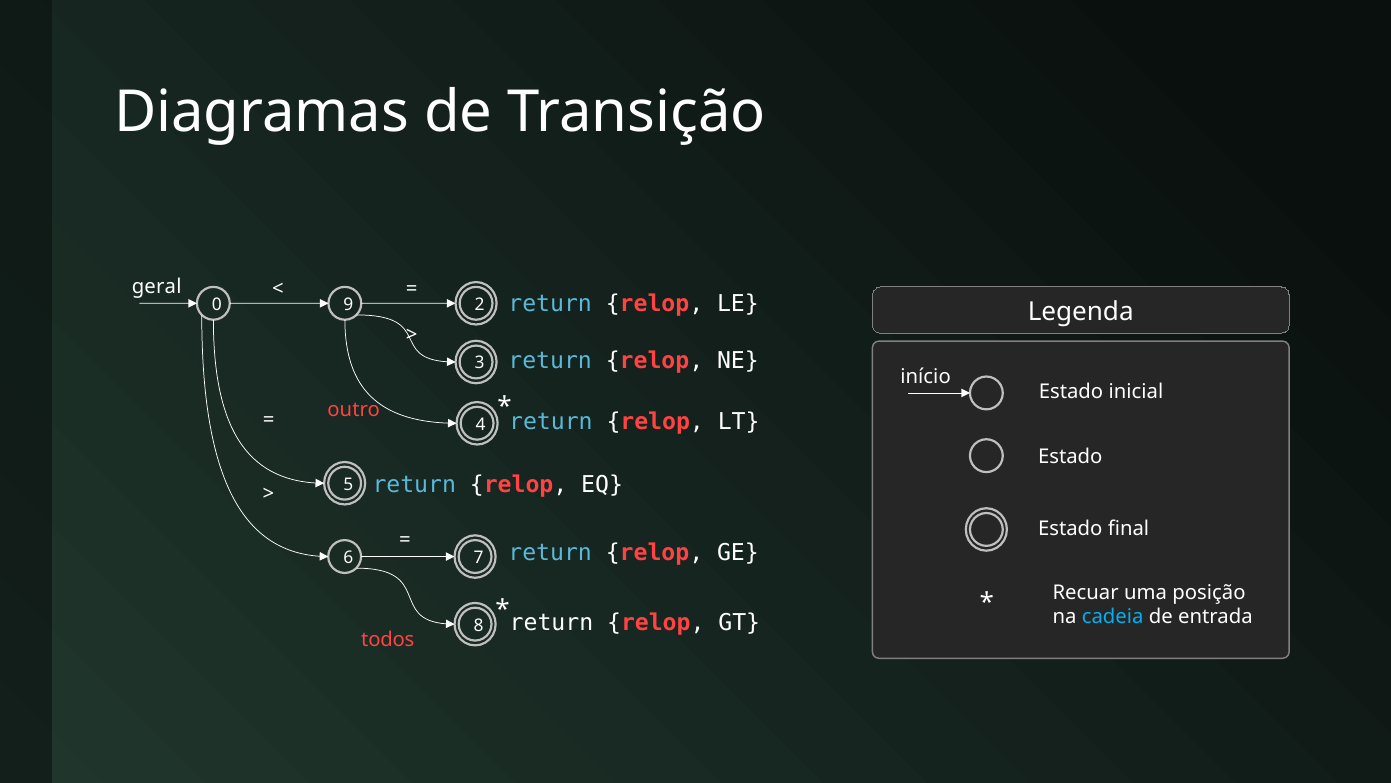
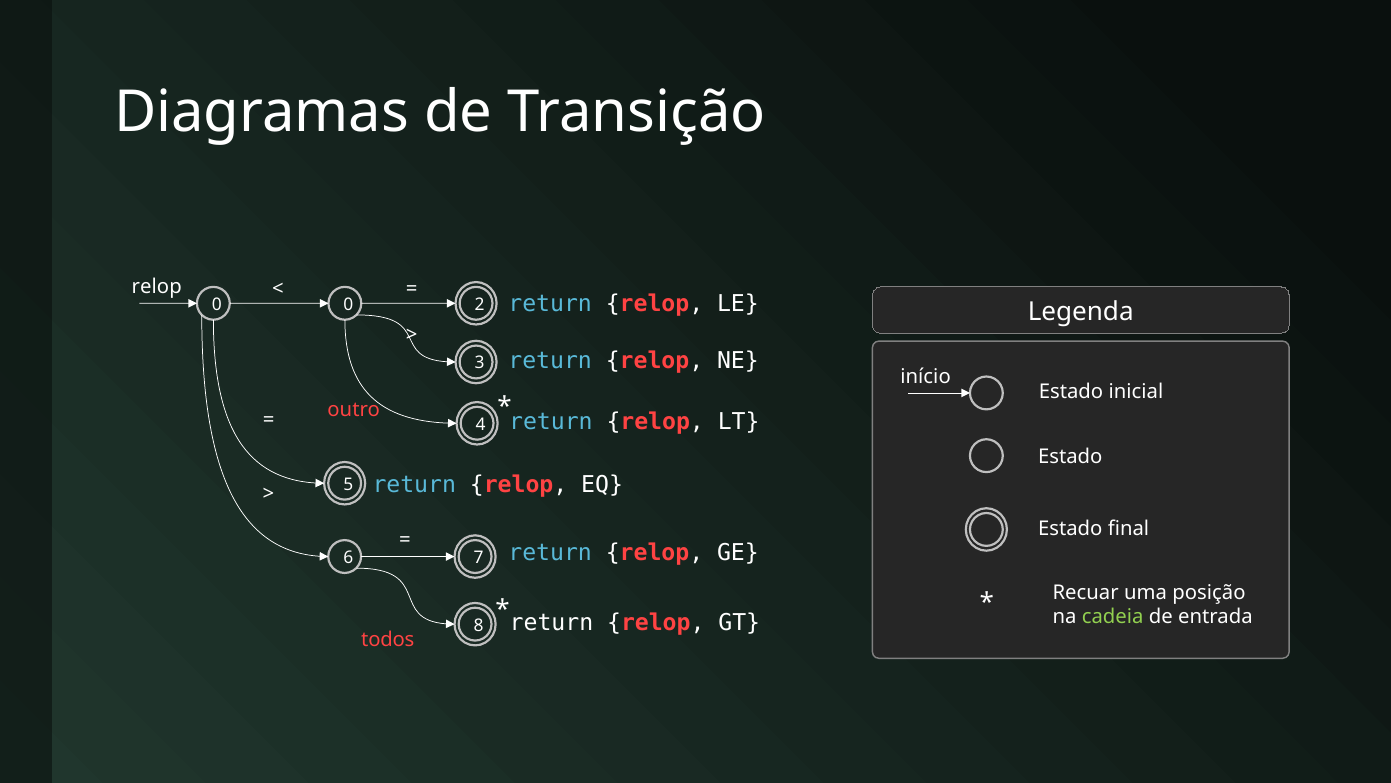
geral: geral -> relop (157, 287)
0 9: 9 -> 0 (348, 304)
cadeia colour: light blue -> light green (1113, 617)
